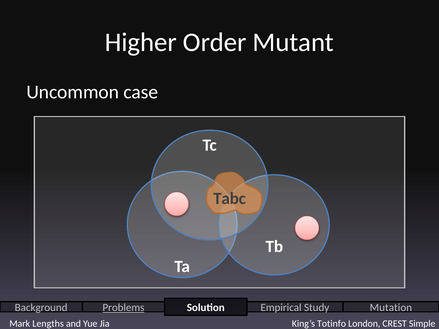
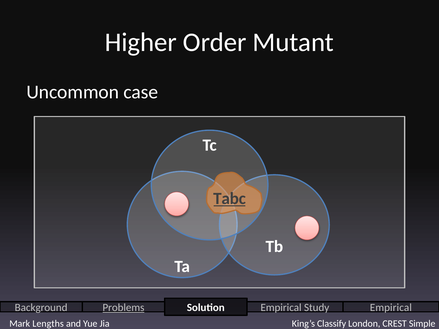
Tabc underline: none -> present (230, 199)
Study Mutation: Mutation -> Empirical (391, 308)
Totinfo: Totinfo -> Classify (332, 324)
